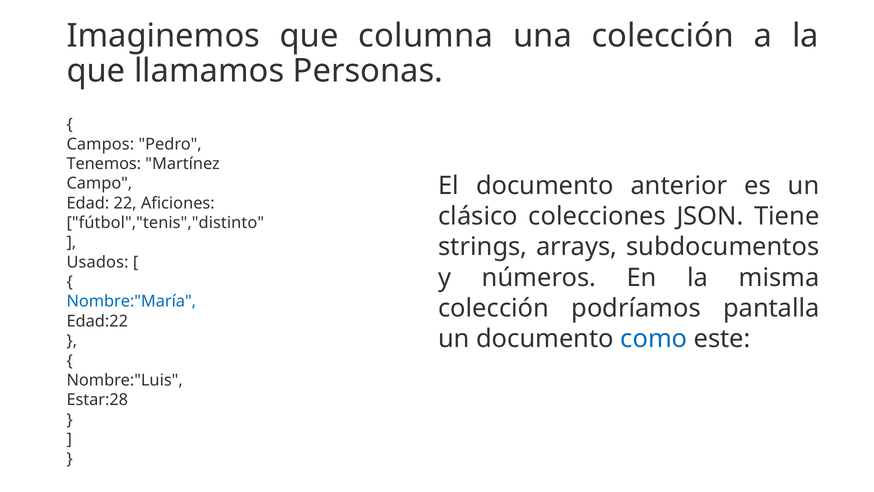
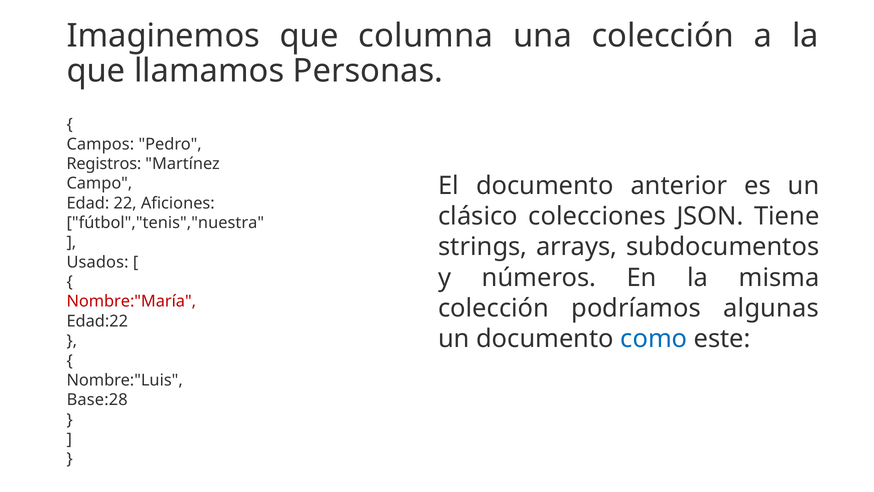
Tenemos: Tenemos -> Registros (104, 164)
fútbol","tenis","distinto: fútbol","tenis","distinto -> fútbol","tenis","nuestra (165, 223)
Nombre:"María colour: blue -> red (131, 301)
pantalla: pantalla -> algunas (771, 308)
Estar:28: Estar:28 -> Base:28 (97, 400)
